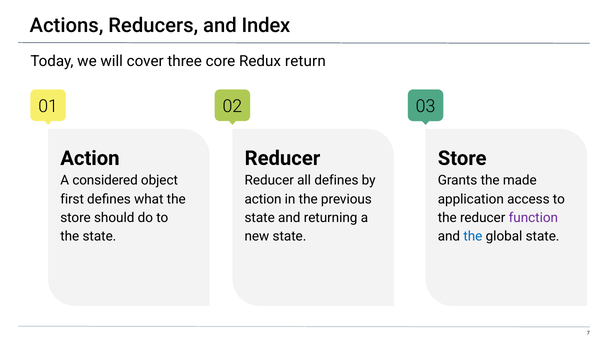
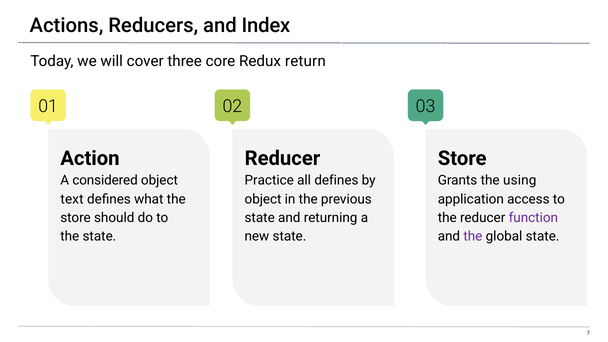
Reducer: Reducer -> Practice (269, 180)
made: made -> using (520, 180)
first: first -> text (72, 199)
action: action -> object (263, 199)
the colour: blue -> purple (473, 236)
